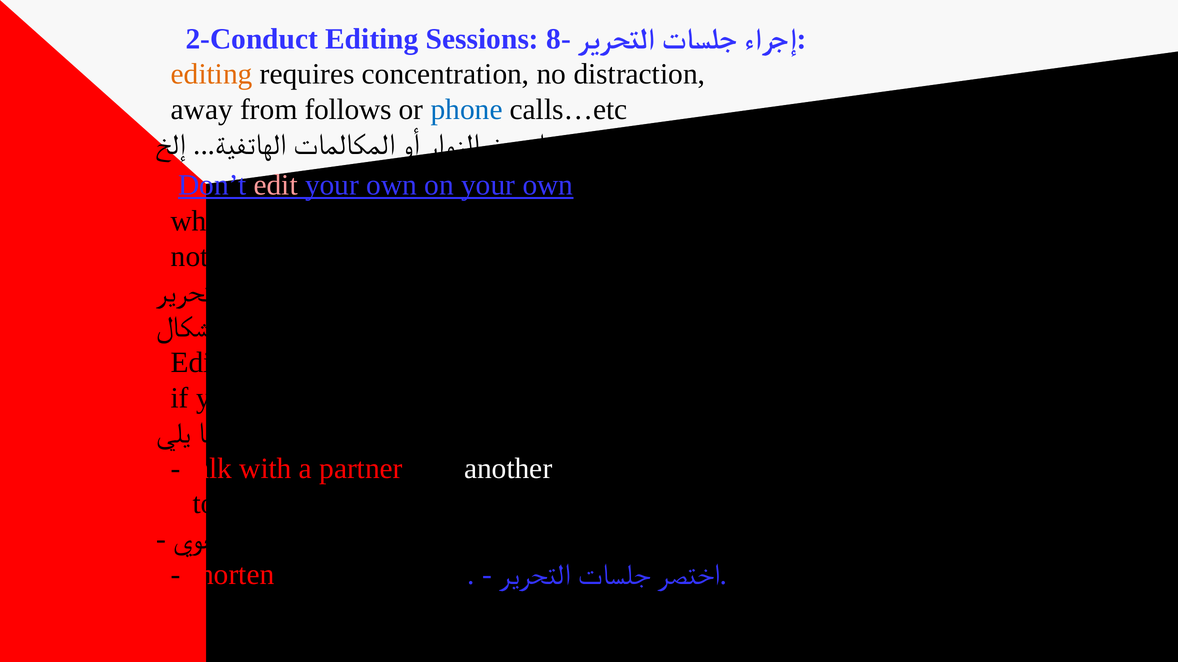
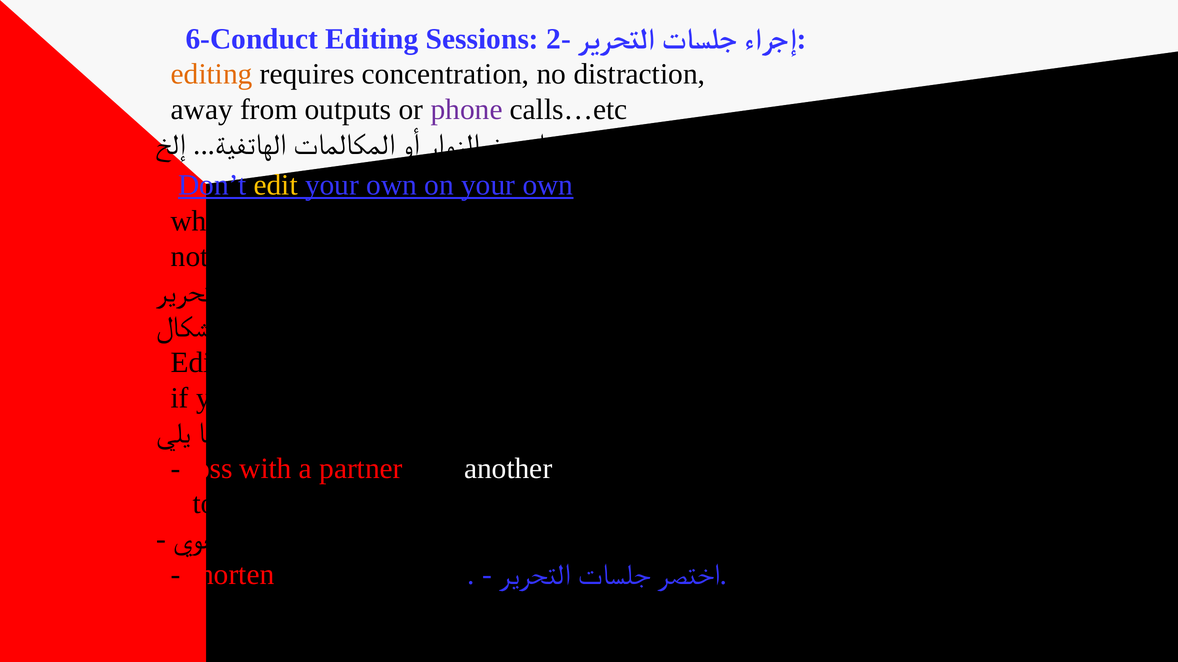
2-Conduct: 2-Conduct -> 6-Conduct (252, 39)
8-: 8- -> 2- (559, 39)
follows: follows -> outputs (348, 110)
phone colour: blue -> purple (467, 110)
edit colour: pink -> yellow (276, 185)
talk: talk -> loss (210, 469)
